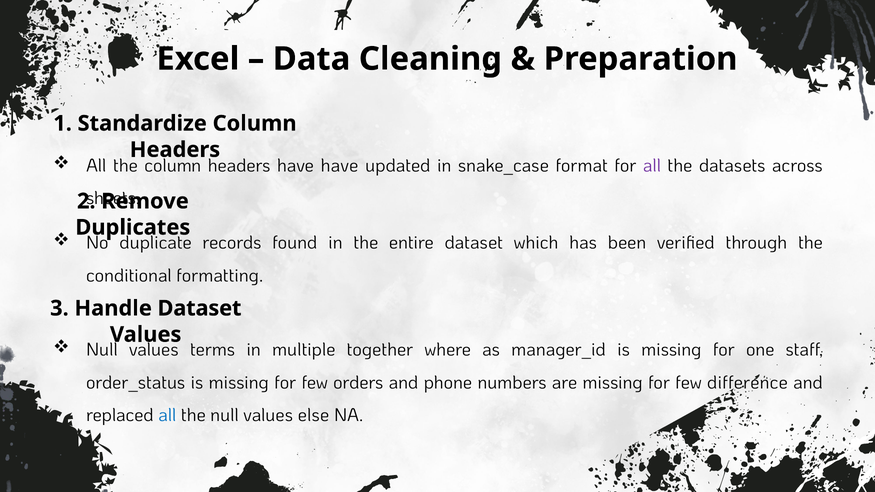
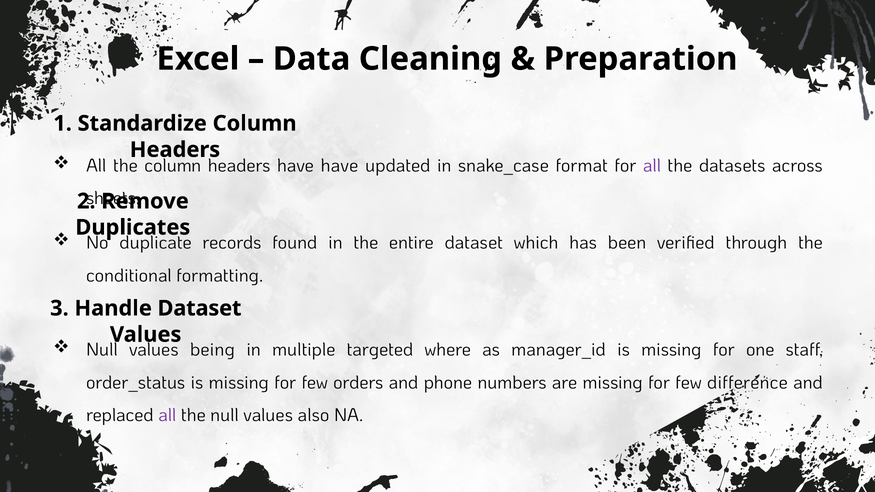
terms: terms -> being (212, 350)
together: together -> targeted (380, 350)
all colour: blue -> purple (167, 416)
else: else -> also (313, 416)
